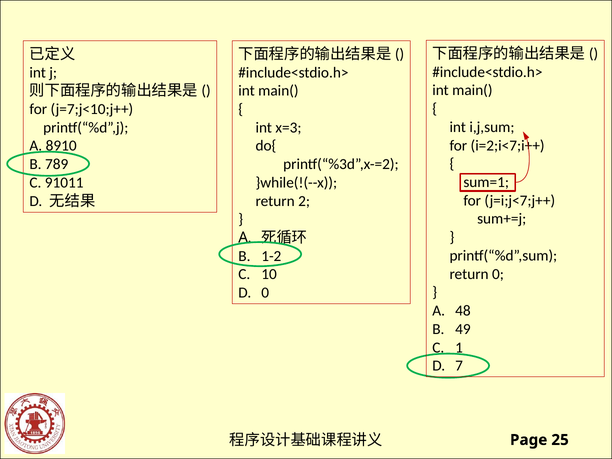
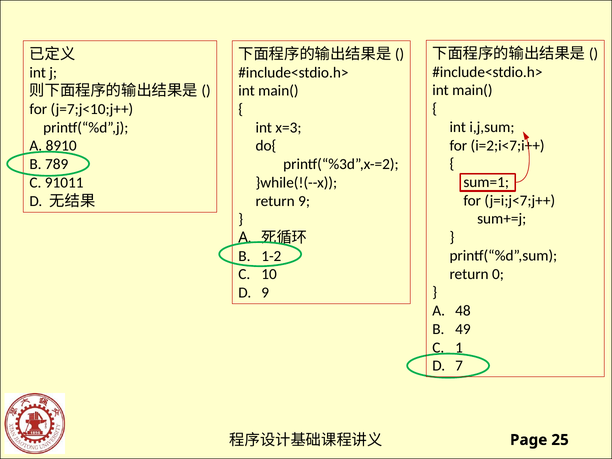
return 2: 2 -> 9 (304, 201)
D 0: 0 -> 9 (265, 293)
